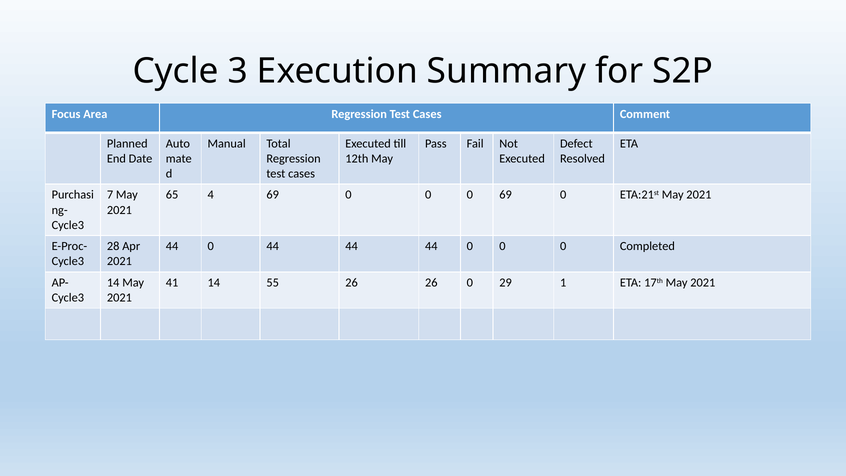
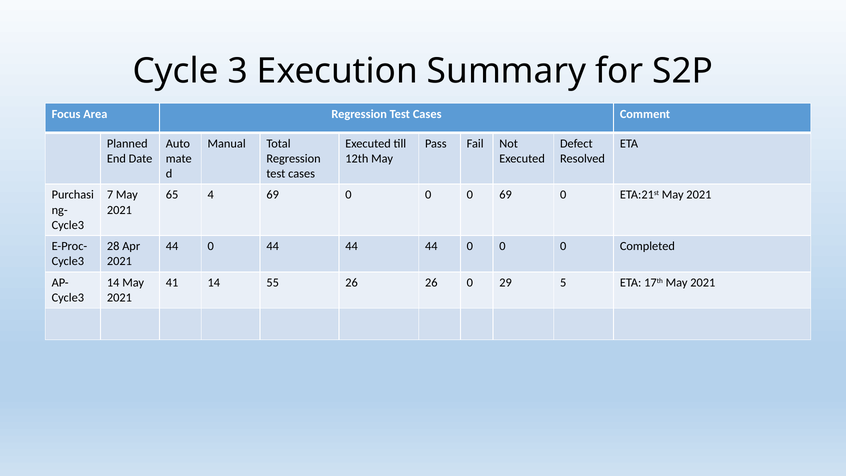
1: 1 -> 5 (563, 283)
